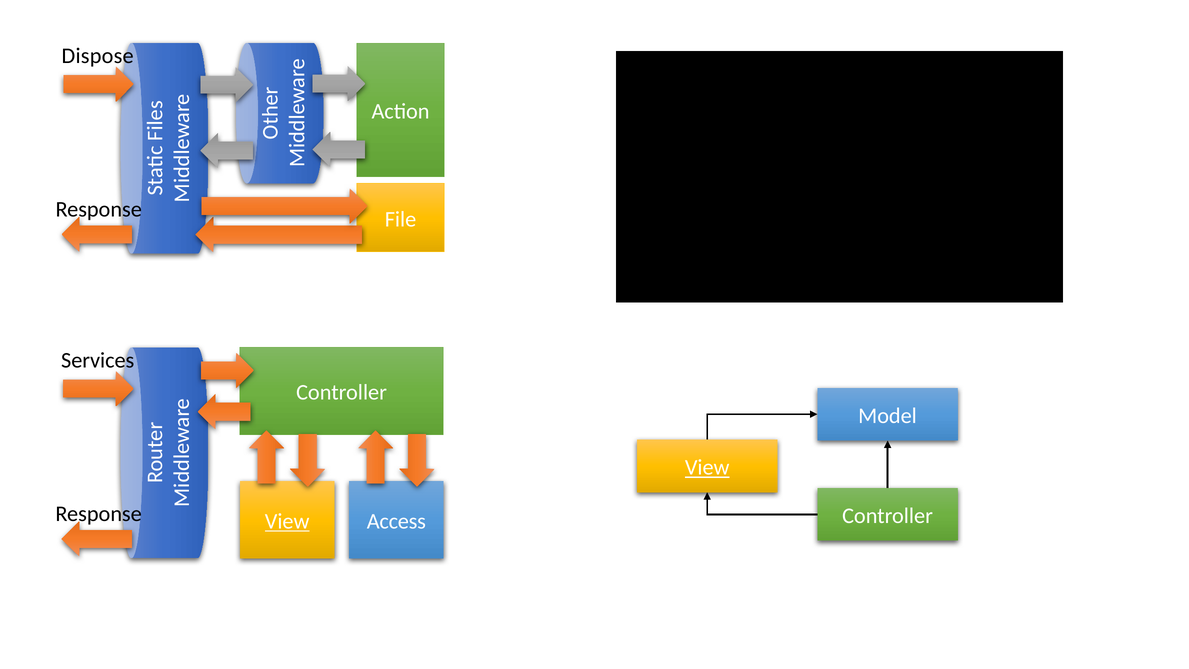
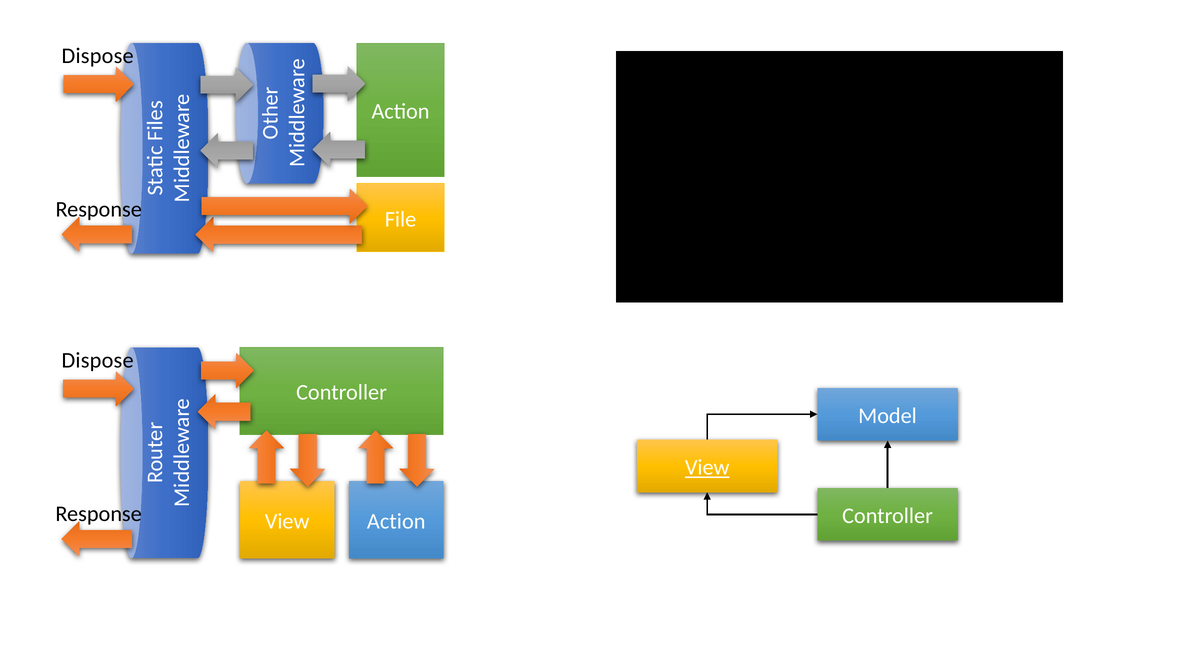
Services: Services -> Dispose (98, 360)
Response Access: Access -> Action (396, 521)
View underline: present -> none (287, 521)
